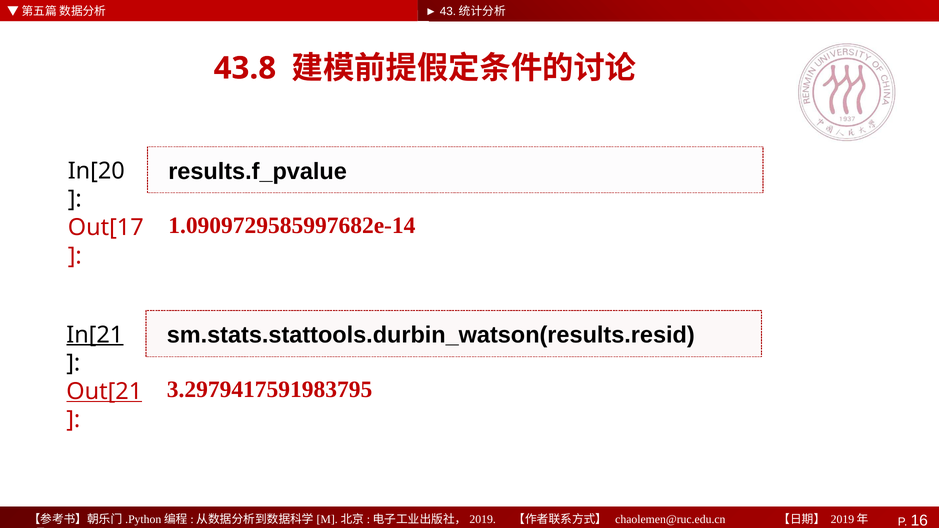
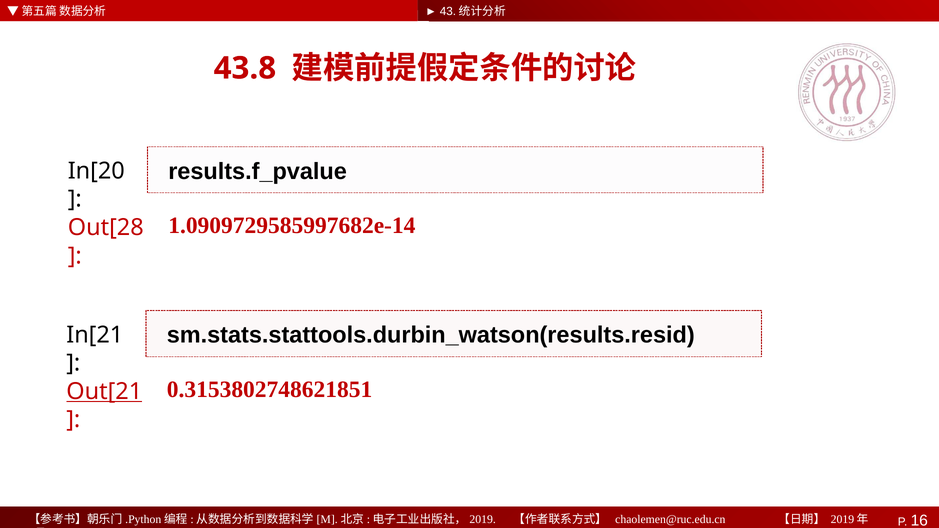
Out[17: Out[17 -> Out[28 (106, 228)
In[21 underline: present -> none (95, 335)
3.2979417591983795: 3.2979417591983795 -> 0.3153802748621851 (270, 390)
